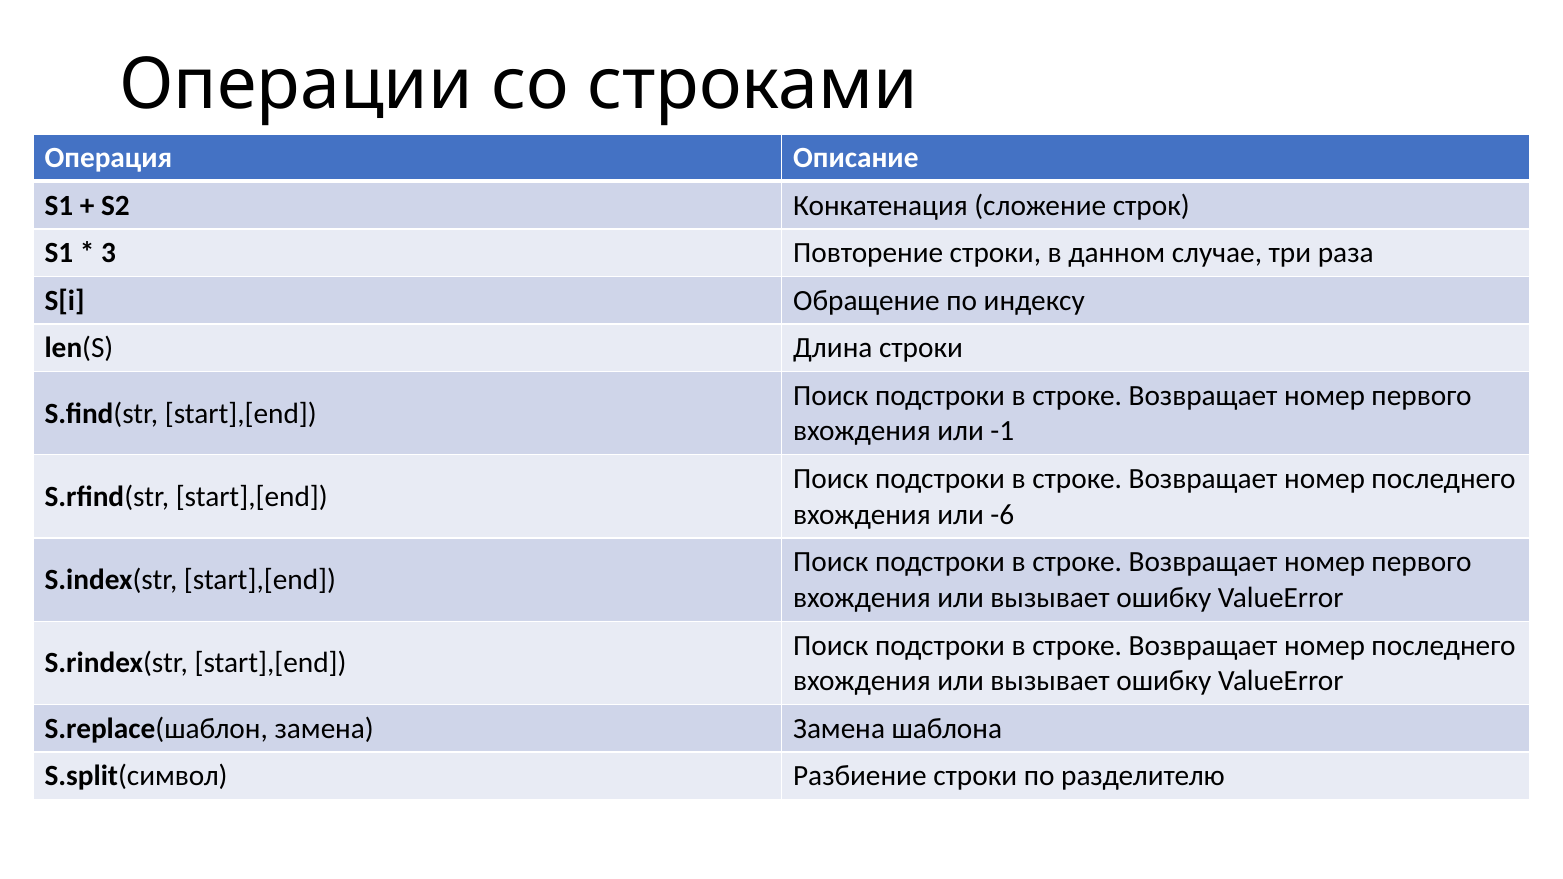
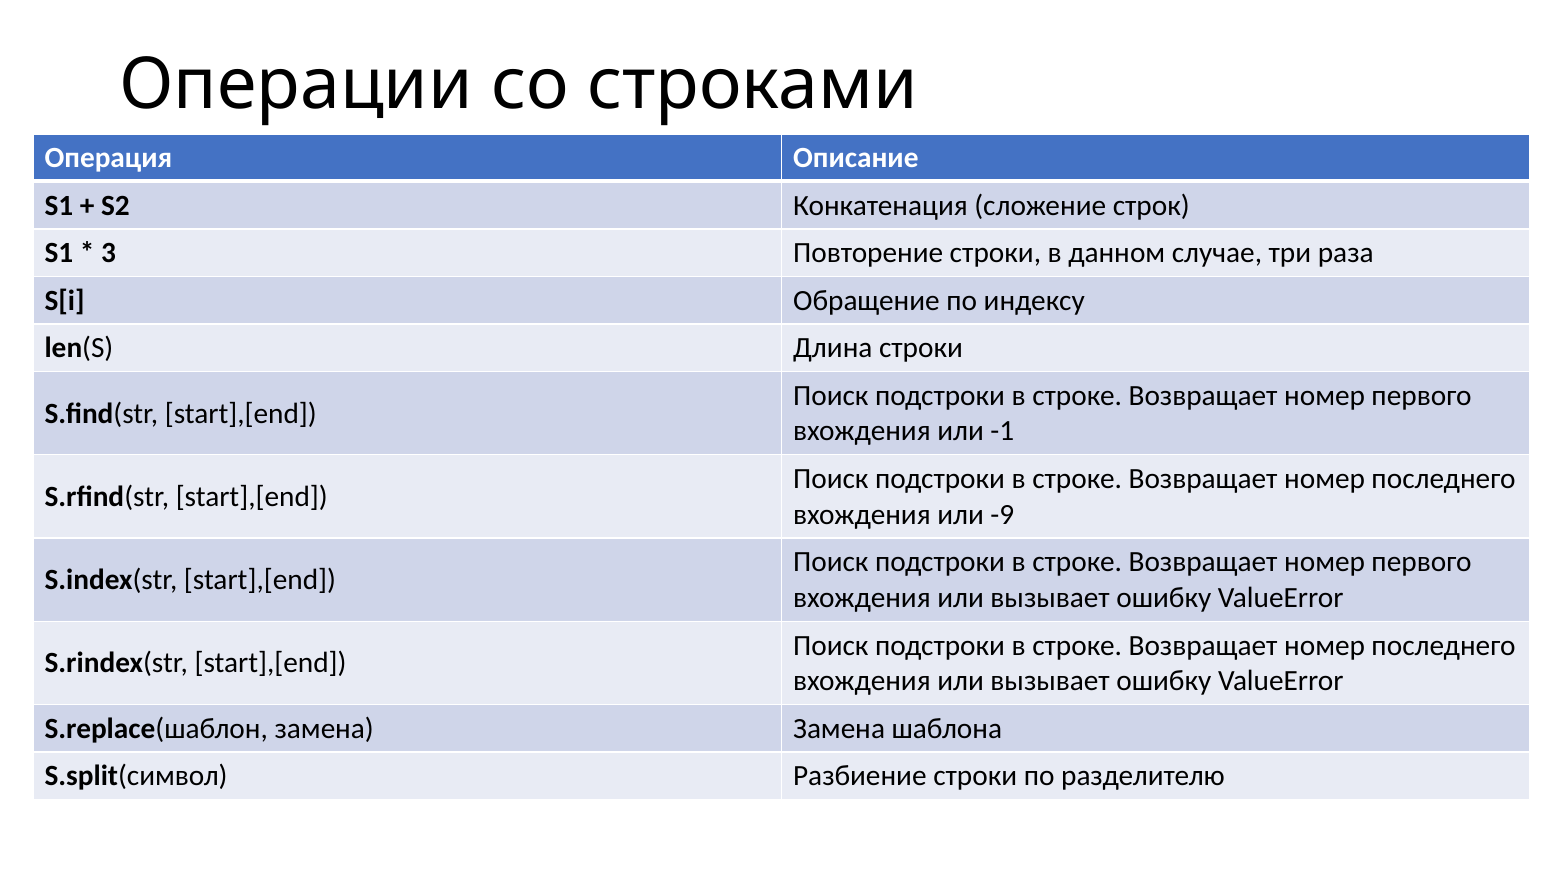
-6: -6 -> -9 (1002, 515)
